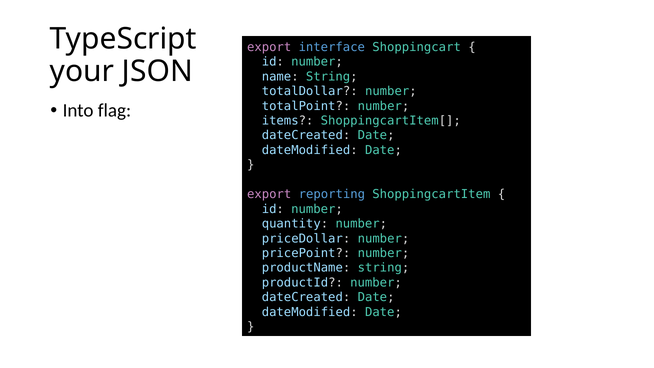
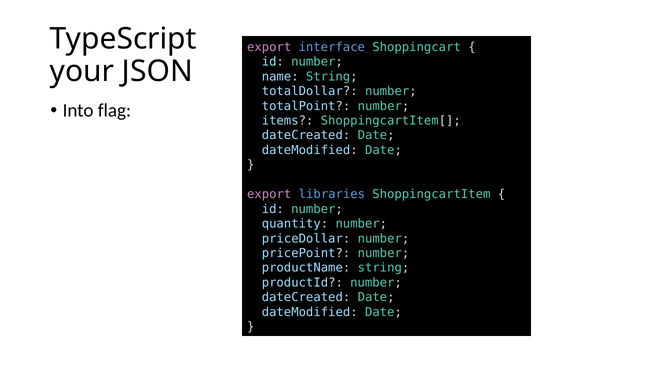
reporting: reporting -> libraries (332, 194)
